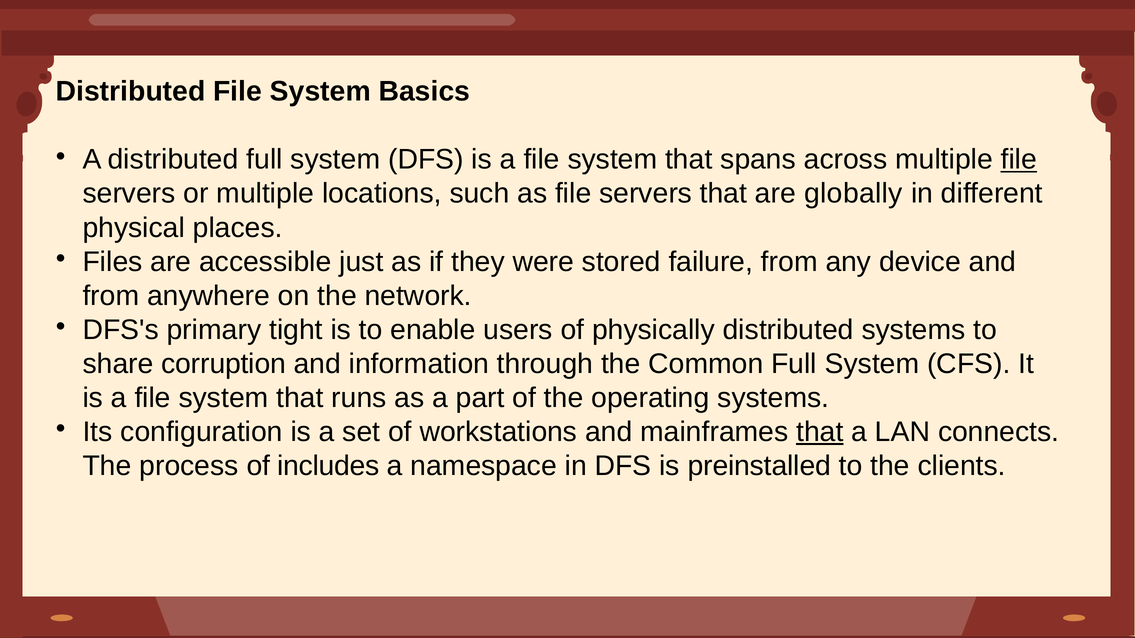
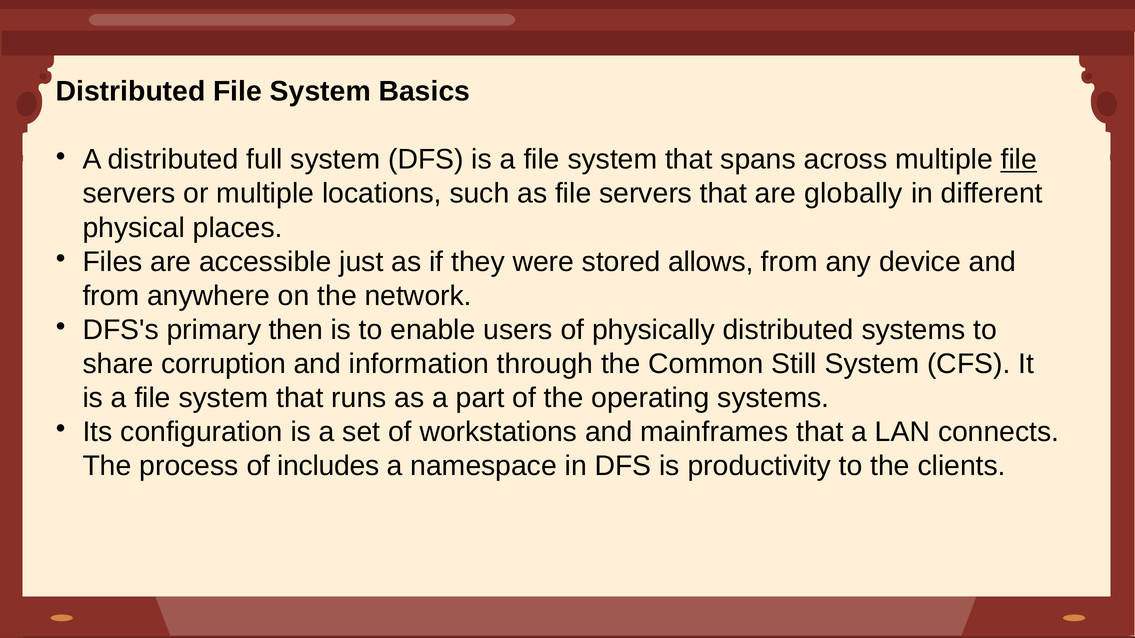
failure: failure -> allows (711, 262)
tight: tight -> then (296, 330)
Common Full: Full -> Still (794, 364)
that underline: present -> none (820, 432)
preinstalled: preinstalled -> productivity (759, 466)
